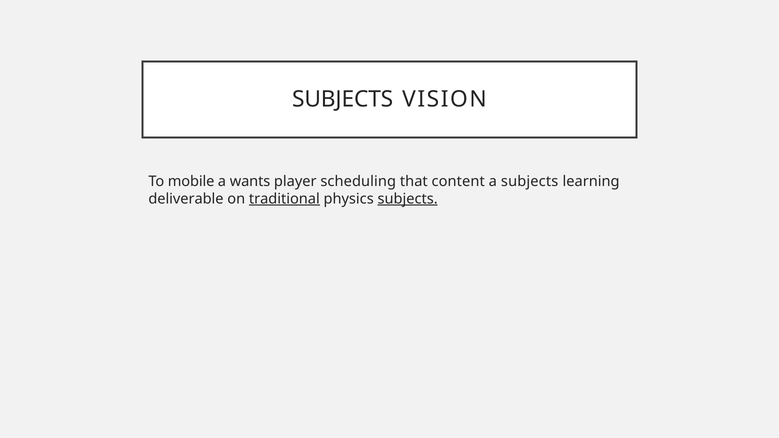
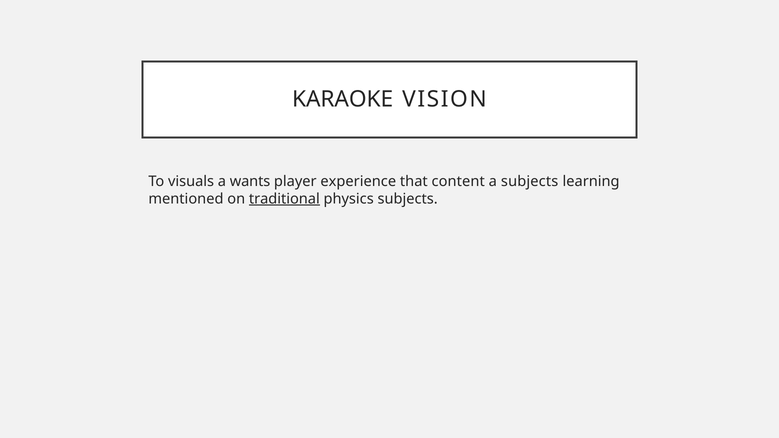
SUBJECTS: SUBJECTS -> KARAOKE (343, 99)
mobile: mobile -> visuals (191, 181)
scheduling: scheduling -> experience (358, 181)
deliverable: deliverable -> mentioned (186, 199)
subjects underline: present -> none (408, 199)
